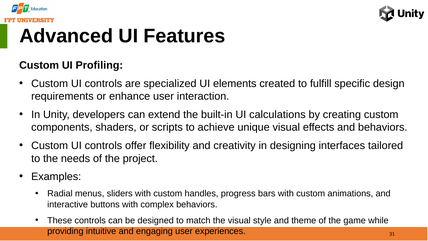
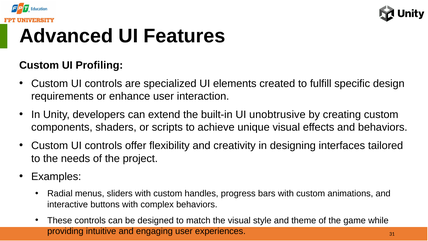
calculations: calculations -> unobtrusive (277, 114)
